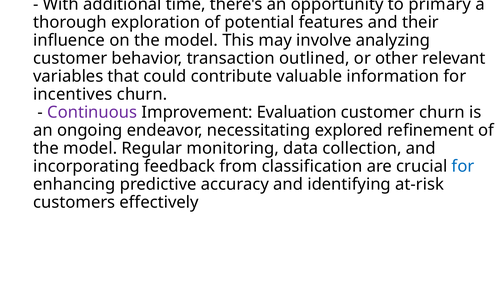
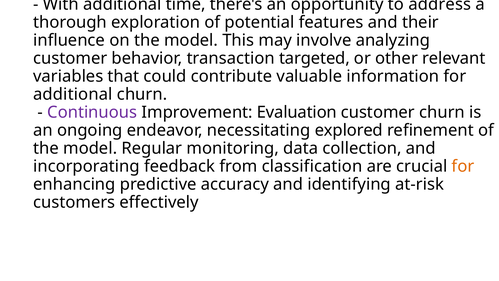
primary: primary -> address (440, 4)
outlined: outlined -> targeted (314, 58)
incentives: incentives -> additional (73, 94)
for colour: blue -> orange (463, 166)
